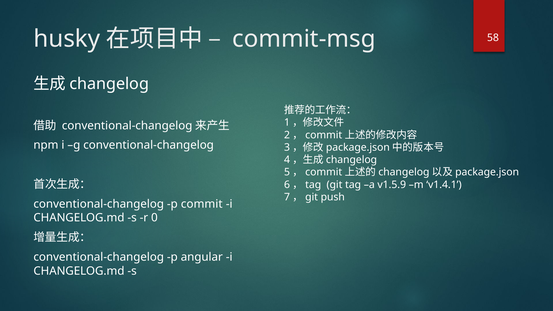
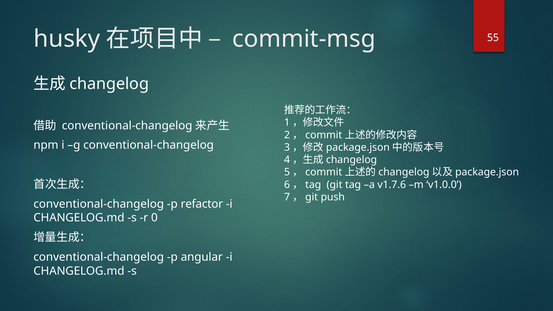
58: 58 -> 55 (493, 38)
v1.5.9: v1.5.9 -> v1.7.6 (392, 185)
v1.4.1: v1.4.1 -> v1.0.0 (444, 185)
commit: commit -> refactor (202, 204)
